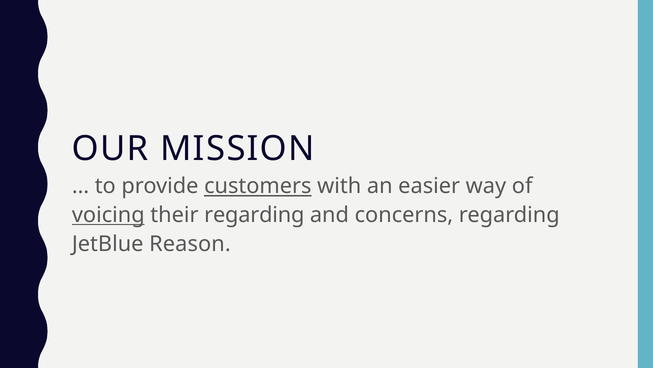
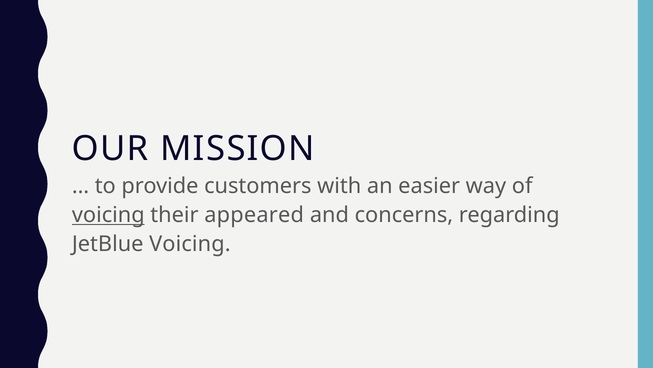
customers underline: present -> none (258, 186)
their regarding: regarding -> appeared (254, 215)
JetBlue Reason: Reason -> Voicing (190, 243)
